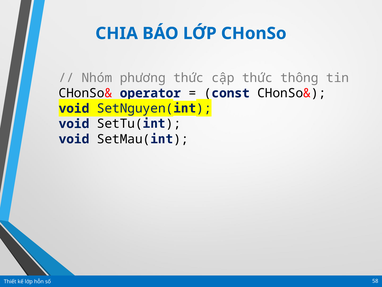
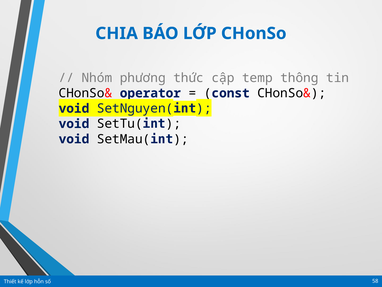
cập thức: thức -> temp (257, 78)
